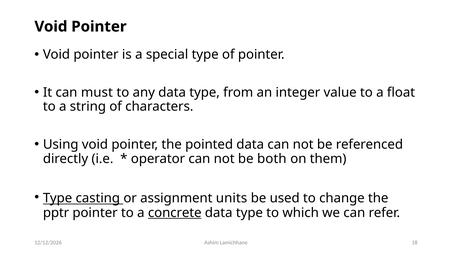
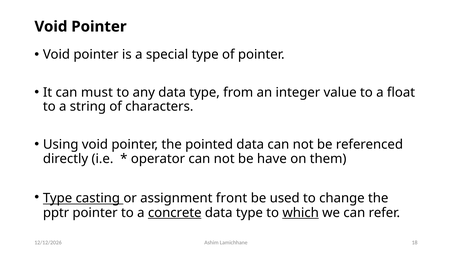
both: both -> have (272, 159)
units: units -> front (232, 198)
which underline: none -> present (301, 213)
